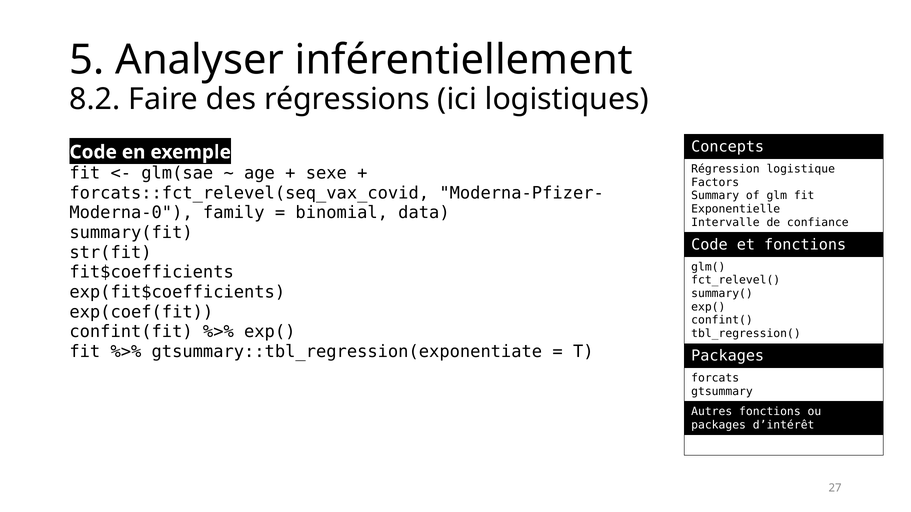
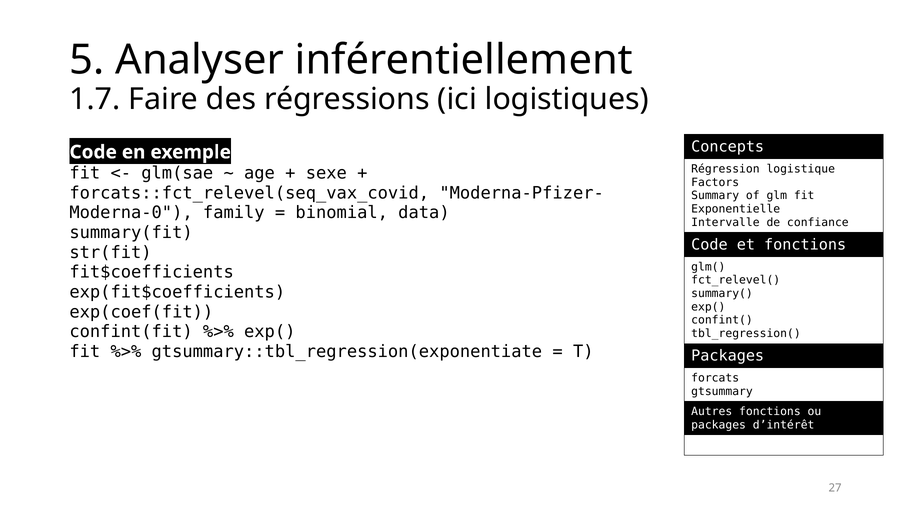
8.2: 8.2 -> 1.7 (95, 99)
